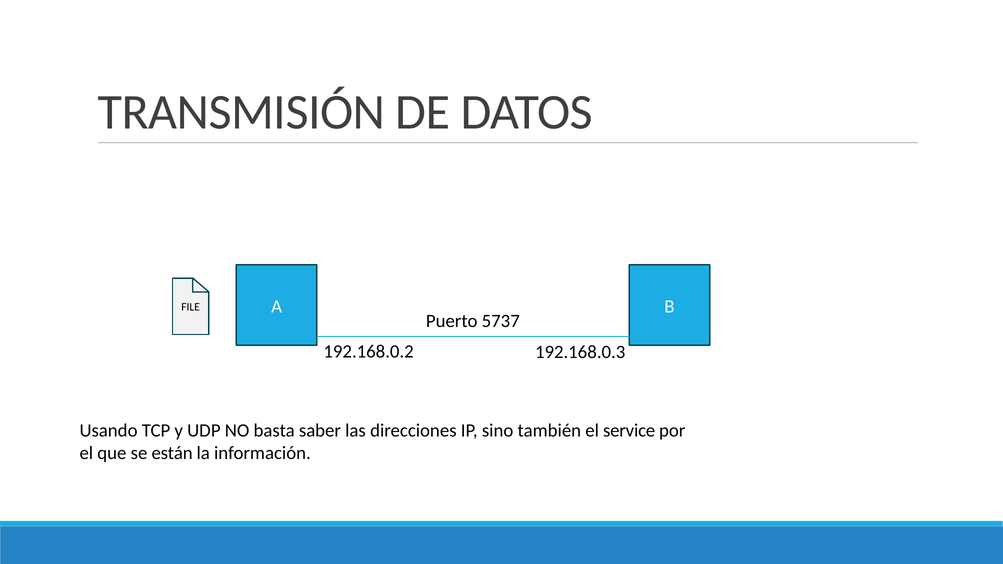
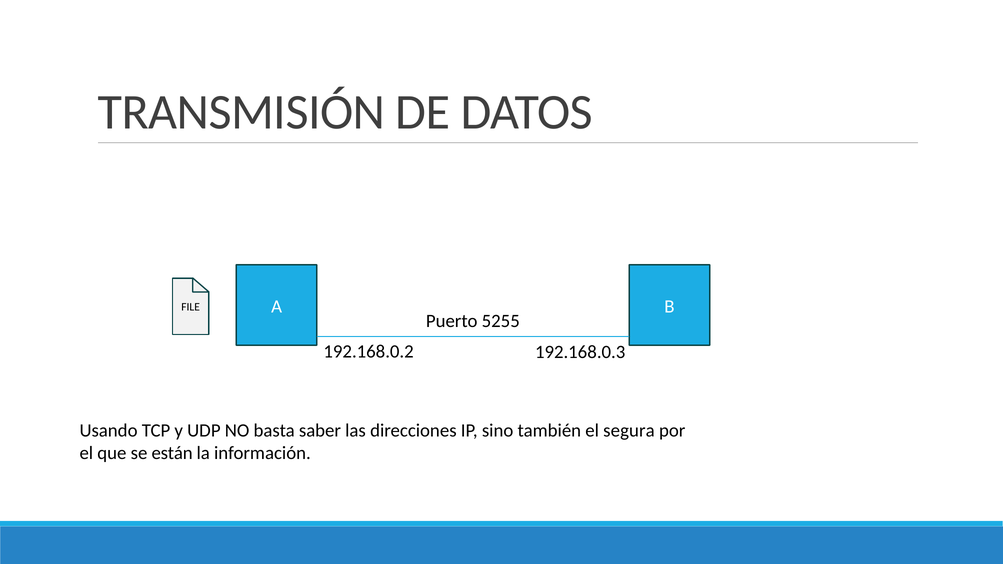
5737: 5737 -> 5255 (501, 321)
service: service -> segura (629, 431)
